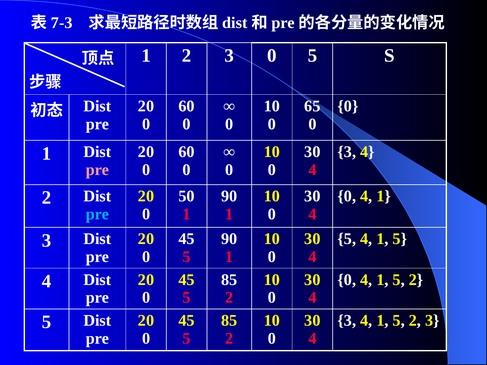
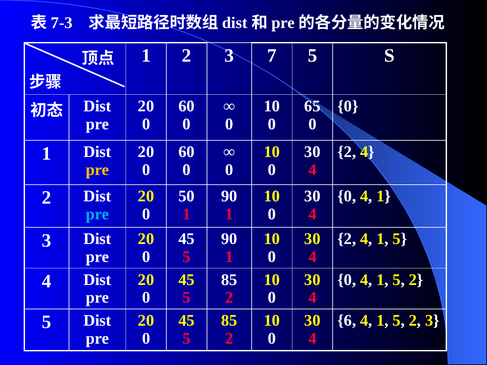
3 0: 0 -> 7 (272, 56)
3: 3 -> 2 (347, 152)
pre colour: pink -> yellow (97, 170)
5: 5 -> 2 (347, 239)
3: 3 -> 6 (347, 321)
